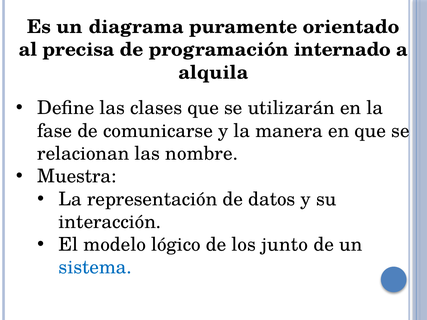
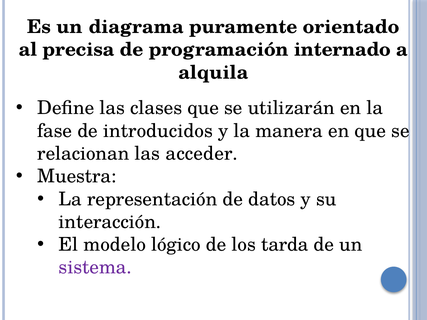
comunicarse: comunicarse -> introducidos (158, 131)
nombre: nombre -> acceder (202, 154)
junto: junto -> tarda (285, 245)
sistema colour: blue -> purple (95, 268)
